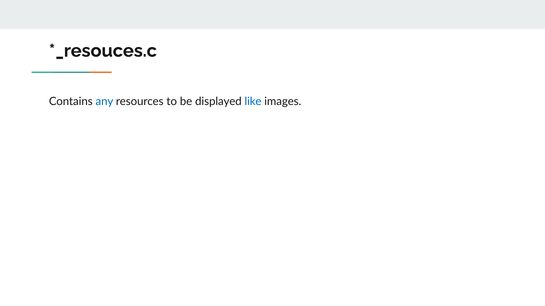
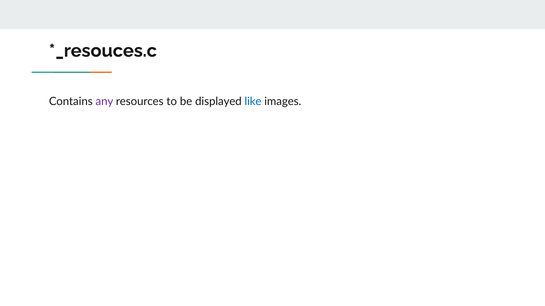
any colour: blue -> purple (104, 102)
